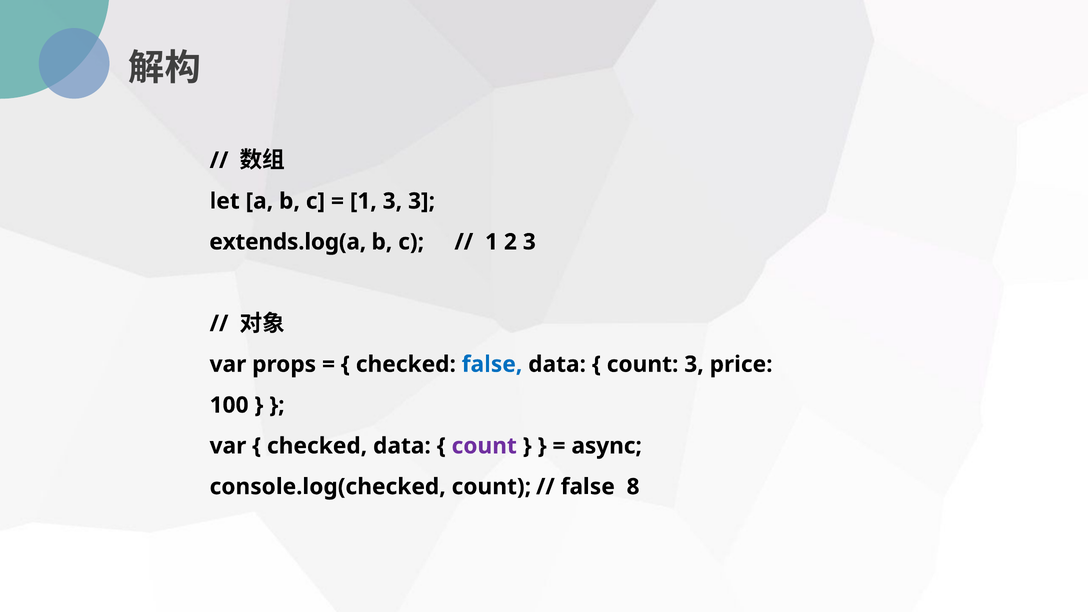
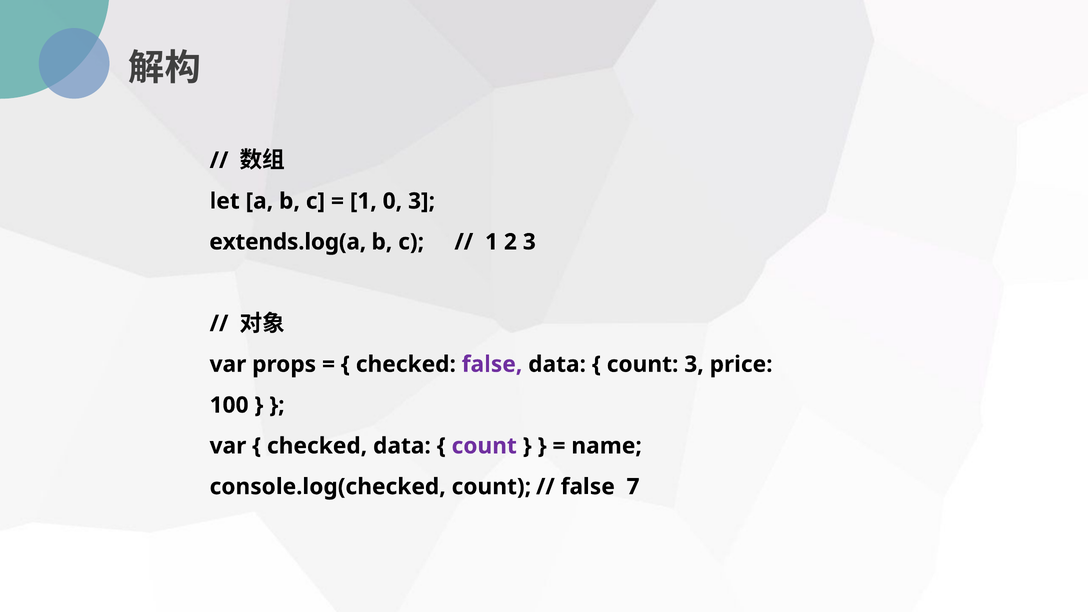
1 3: 3 -> 0 (392, 201)
false colour: blue -> purple (492, 364)
async: async -> name (607, 446)
8: 8 -> 7 (633, 487)
